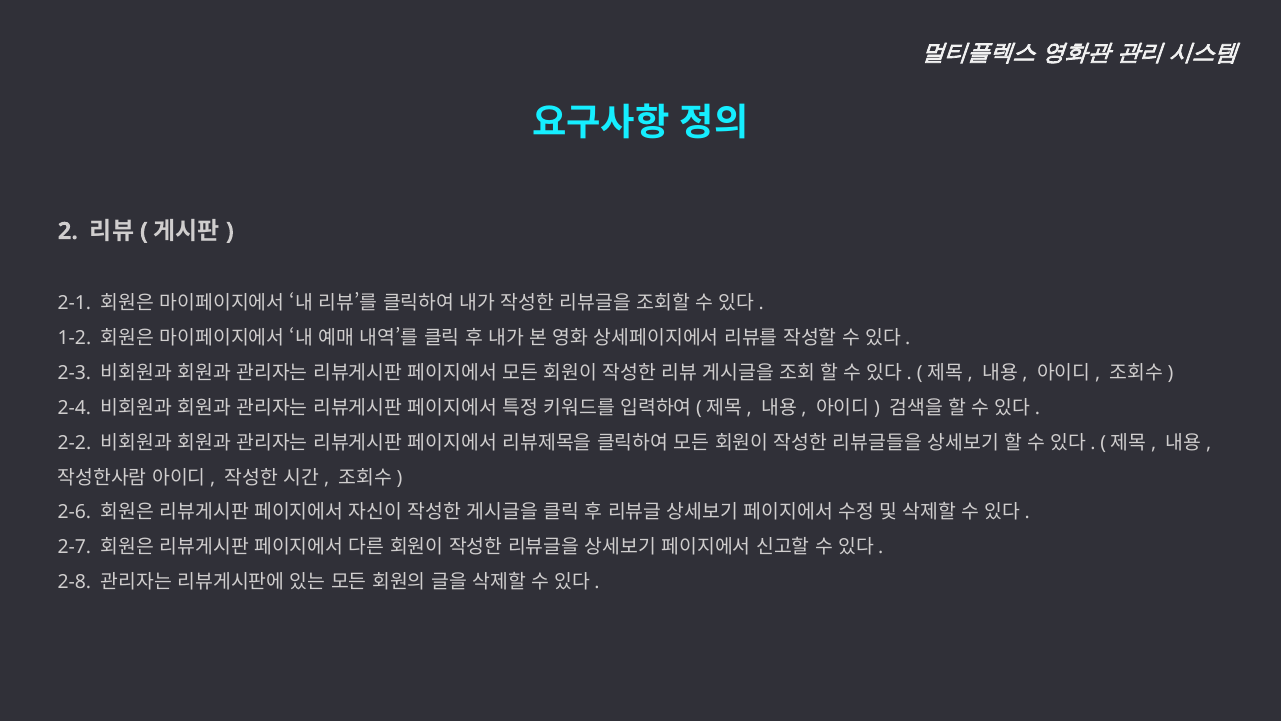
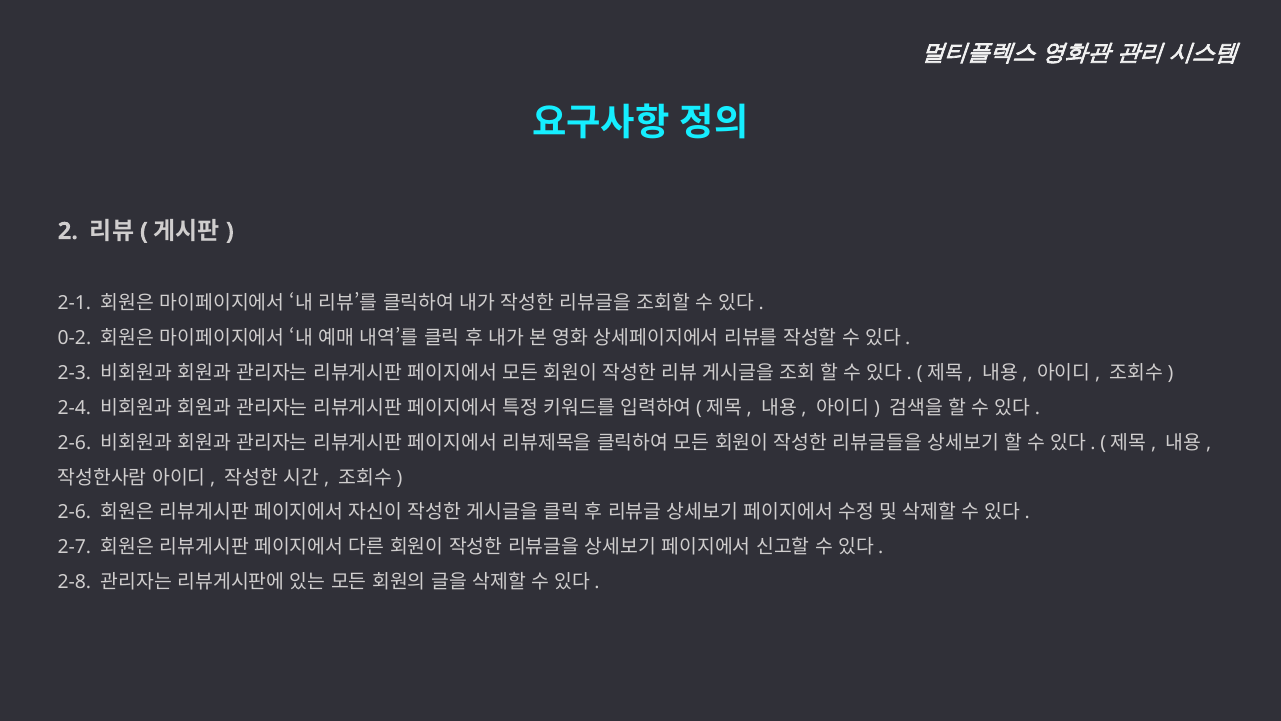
1-2: 1-2 -> 0-2 (74, 338)
2-2: 2-2 -> 2-6 (74, 443)
